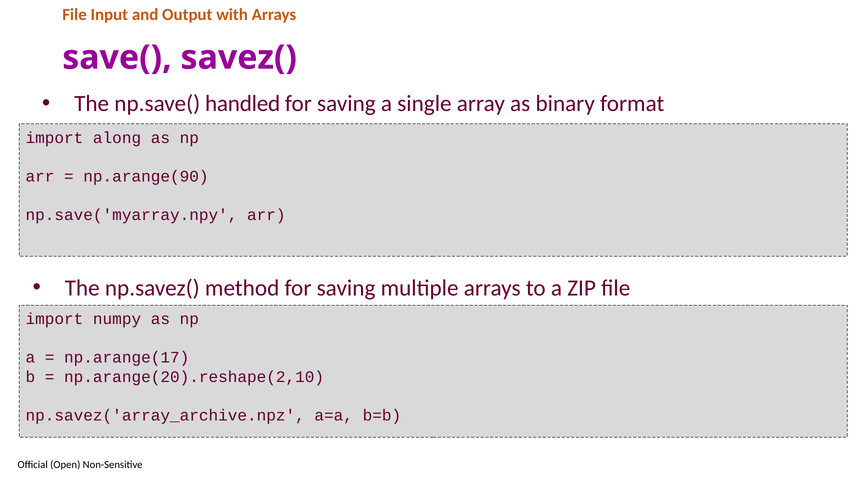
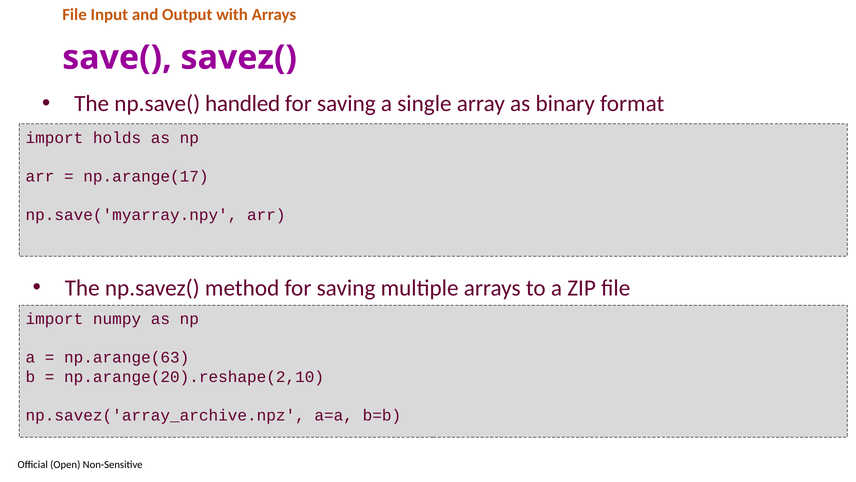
along: along -> holds (117, 138)
np.arange(90: np.arange(90 -> np.arange(17 (146, 176)
np.arange(17: np.arange(17 -> np.arange(63 (127, 357)
